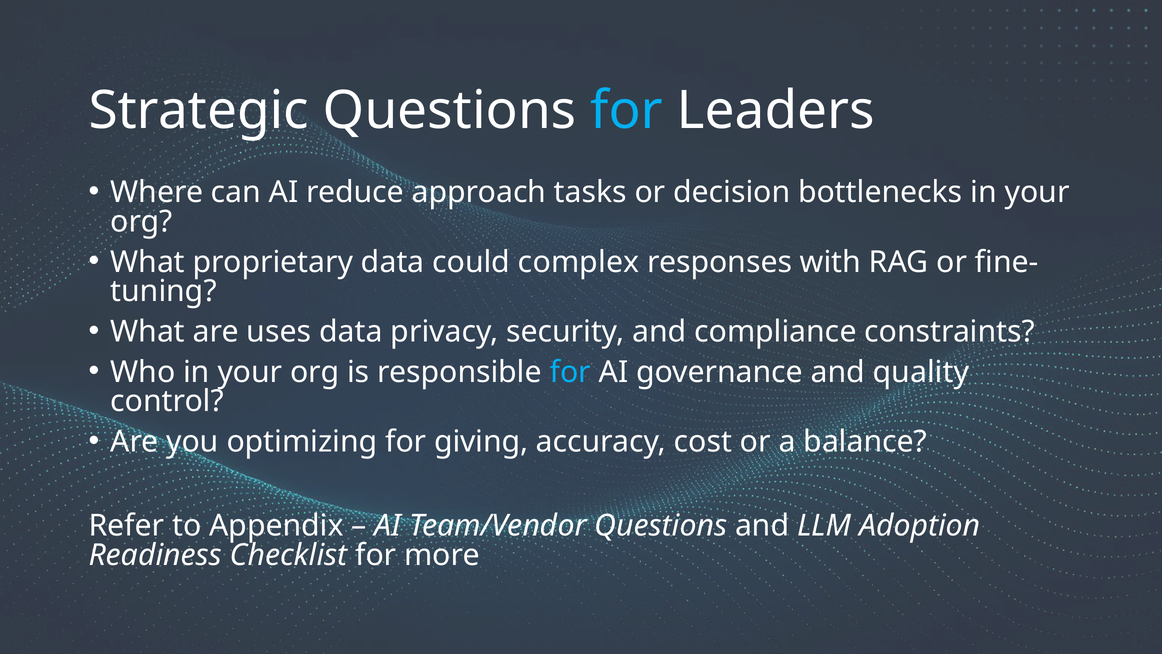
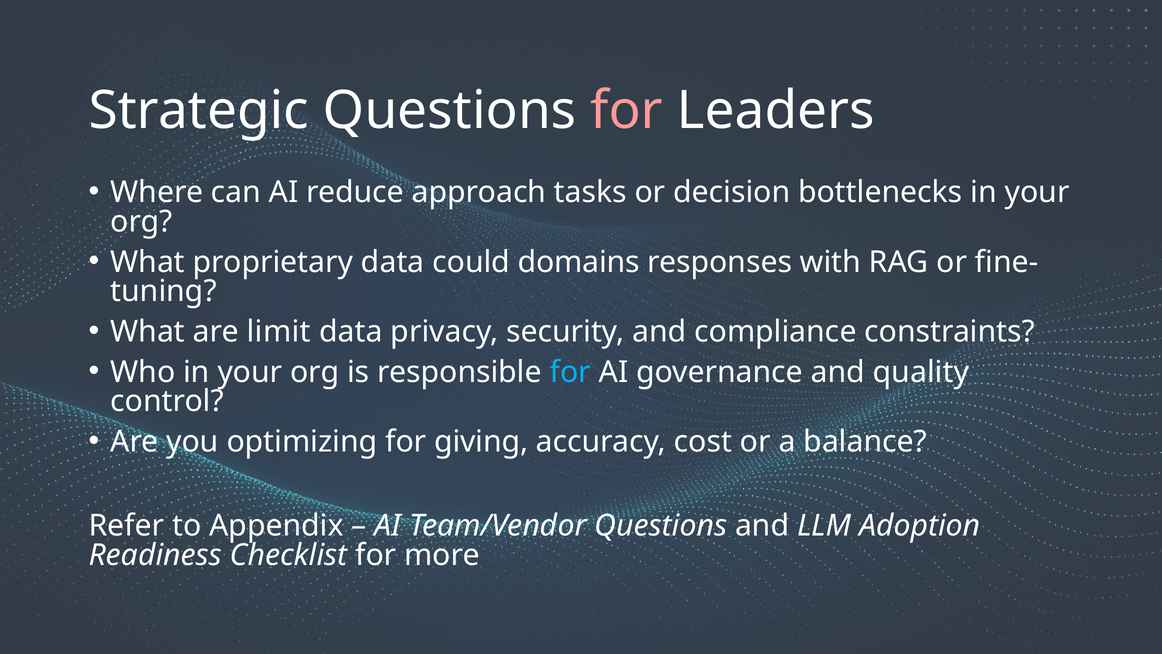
for colour: light blue -> pink (627, 111)
complex: complex -> domains (579, 262)
uses: uses -> limit (279, 332)
